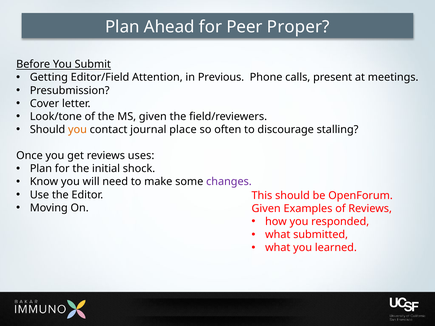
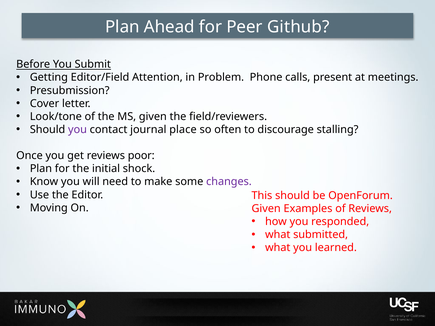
Proper: Proper -> Github (298, 27)
Previous: Previous -> Problem (221, 77)
you colour: orange -> purple (77, 130)
uses: uses -> poor (141, 156)
